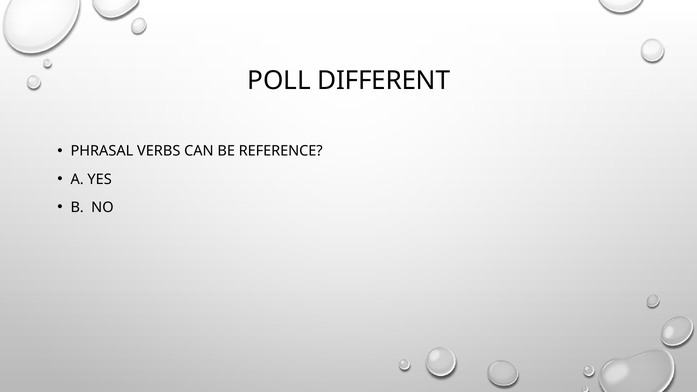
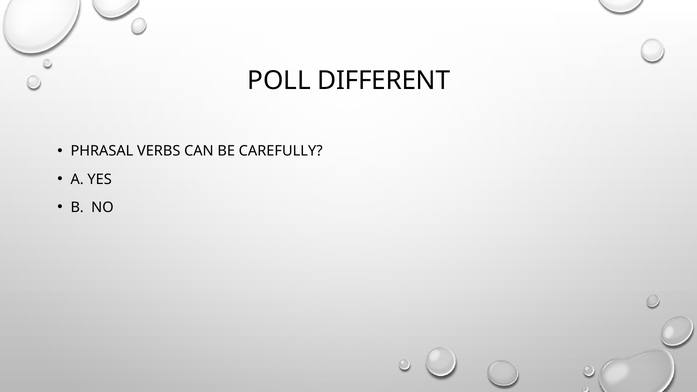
REFERENCE: REFERENCE -> CAREFULLY (281, 151)
